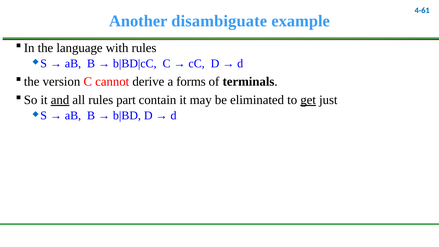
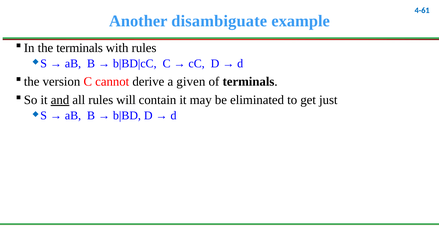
the language: language -> terminals (80, 48)
forms: forms -> given (191, 82)
part: part -> will (126, 100)
get underline: present -> none (308, 100)
